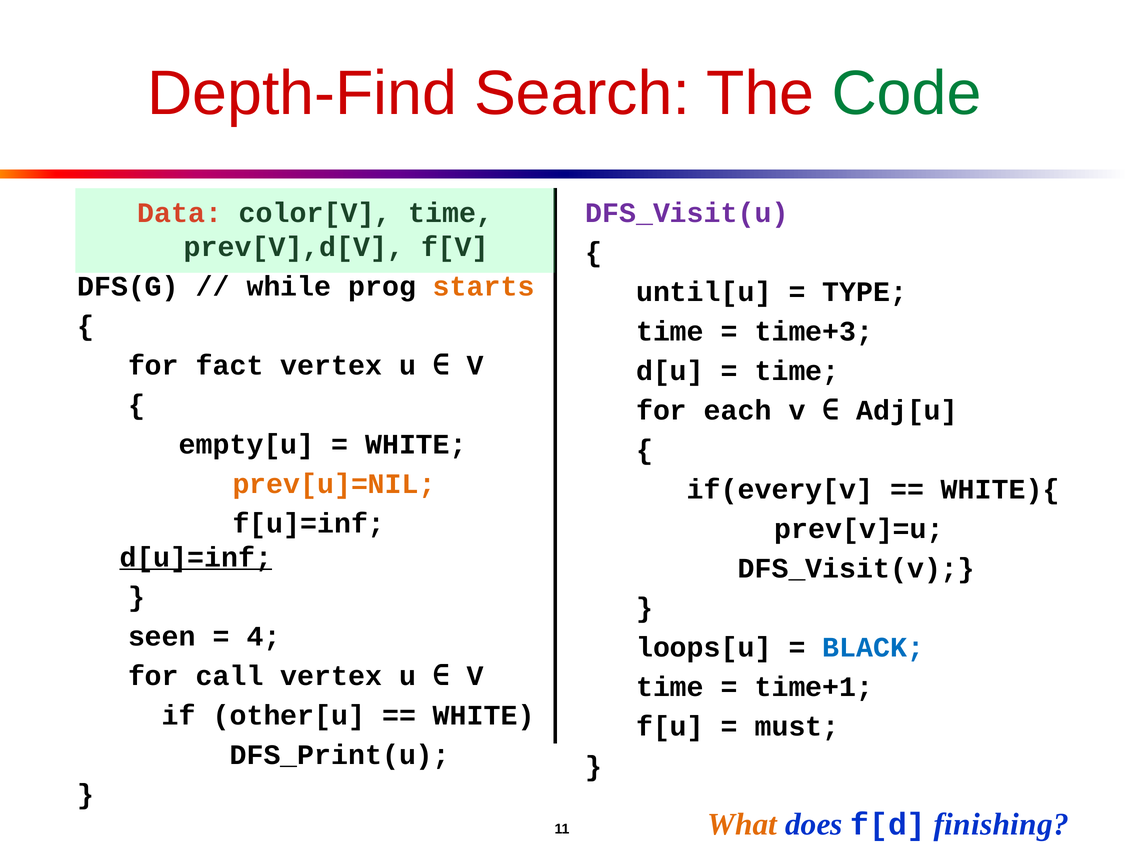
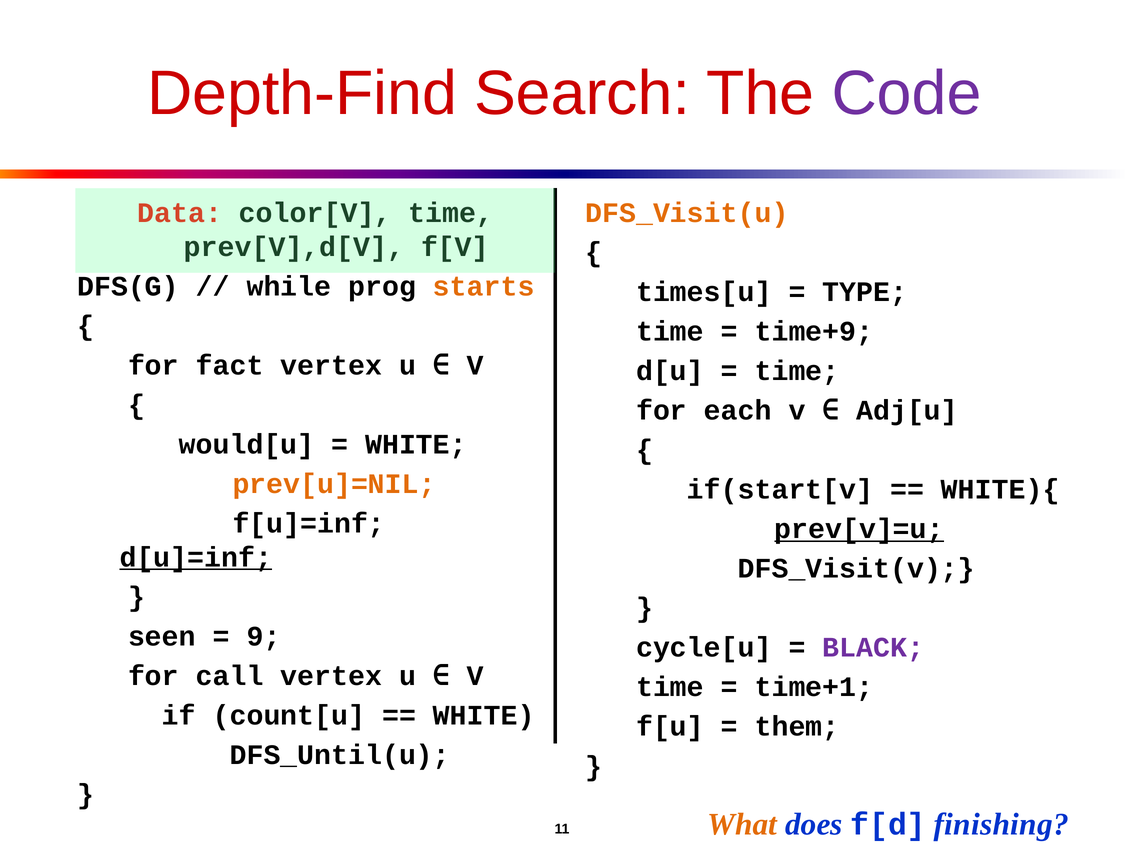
Code colour: green -> purple (907, 94)
DFS_Visit(u colour: purple -> orange (687, 213)
until[u: until[u -> times[u (704, 292)
time+3: time+3 -> time+9 (814, 331)
empty[u: empty[u -> would[u (247, 444)
if(every[v: if(every[v -> if(start[v (780, 489)
prev[v]=u underline: none -> present (859, 529)
4: 4 -> 9 (264, 636)
loops[u: loops[u -> cycle[u (704, 647)
BLACK colour: blue -> purple (873, 647)
other[u: other[u -> count[u (289, 715)
must: must -> them (797, 726)
DFS_Print(u: DFS_Print(u -> DFS_Until(u (340, 755)
